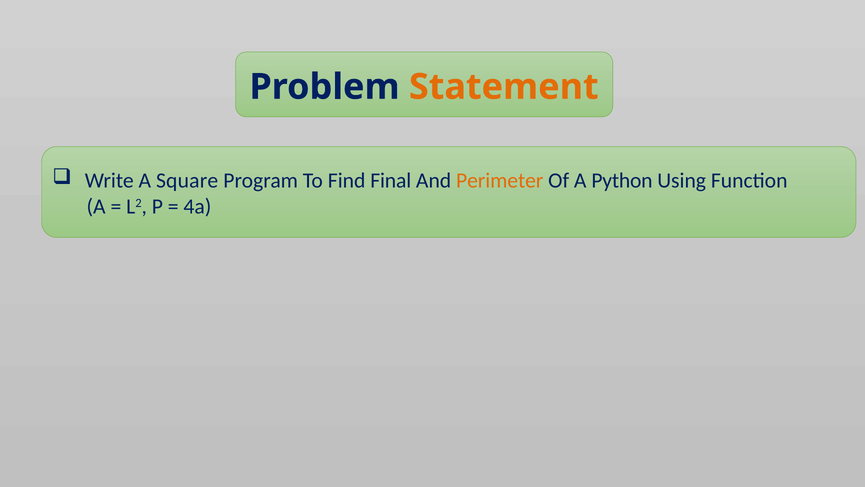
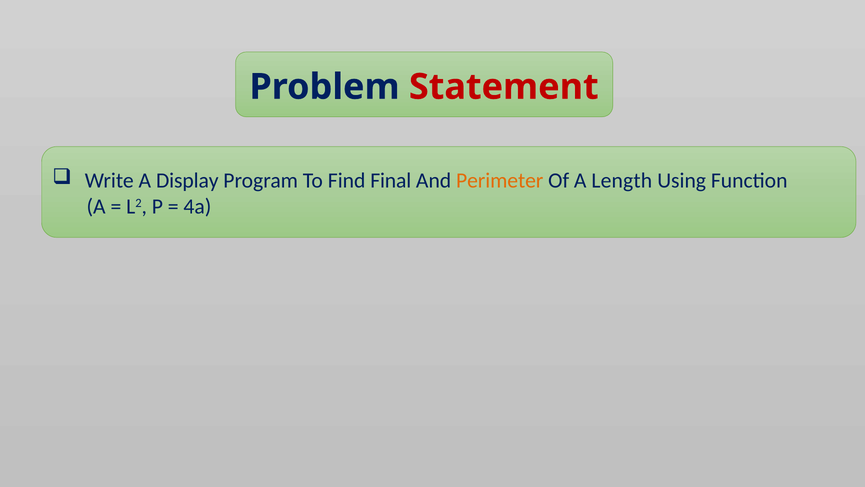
Statement colour: orange -> red (504, 87)
Square: Square -> Display (187, 180)
Python: Python -> Length (622, 180)
